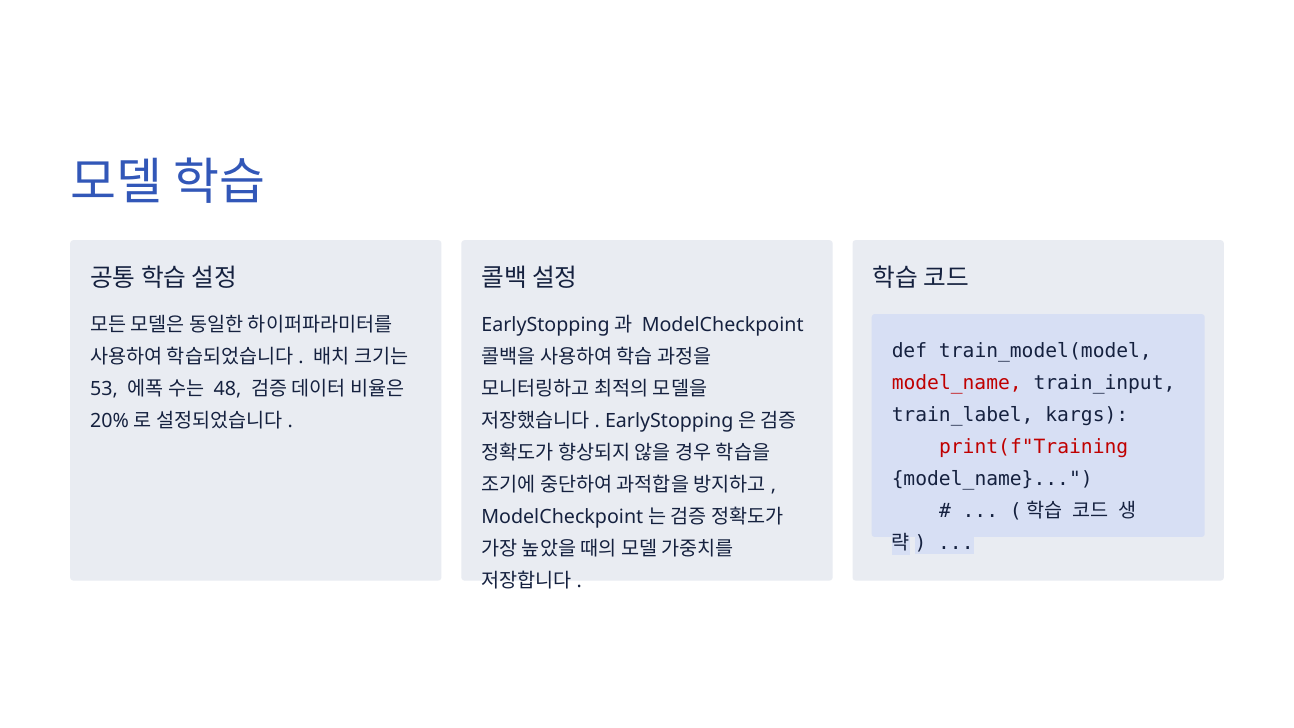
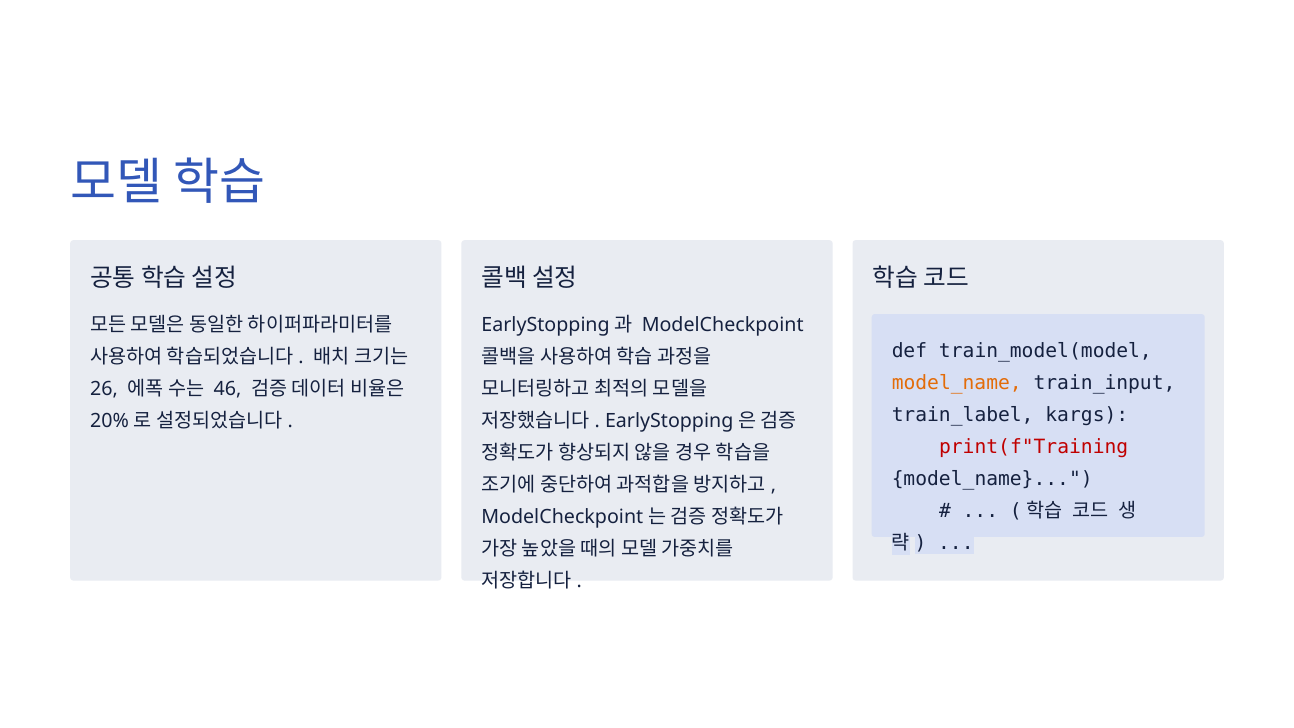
model_name colour: red -> orange (957, 383)
53: 53 -> 26 (104, 389)
48: 48 -> 46 (228, 389)
